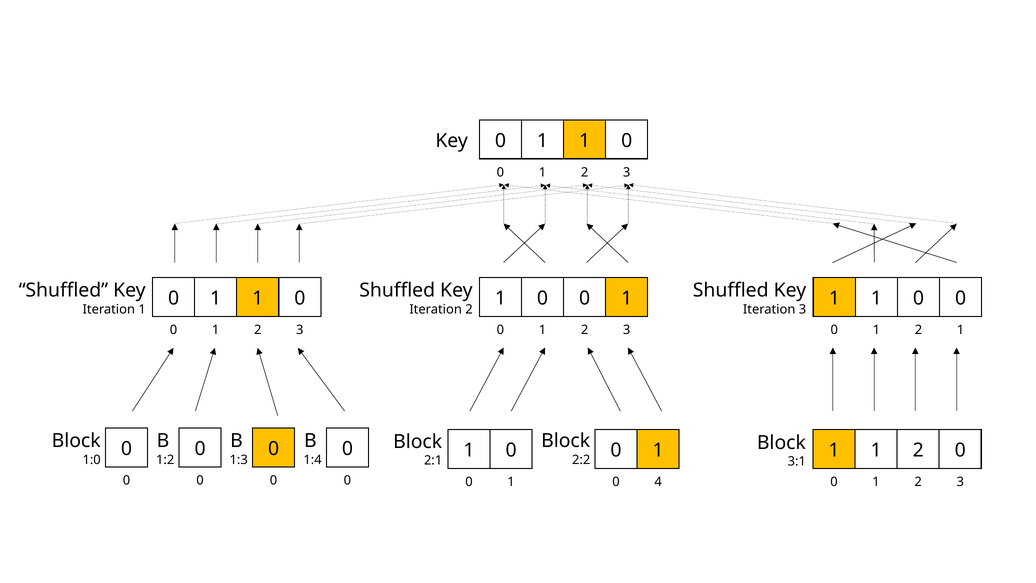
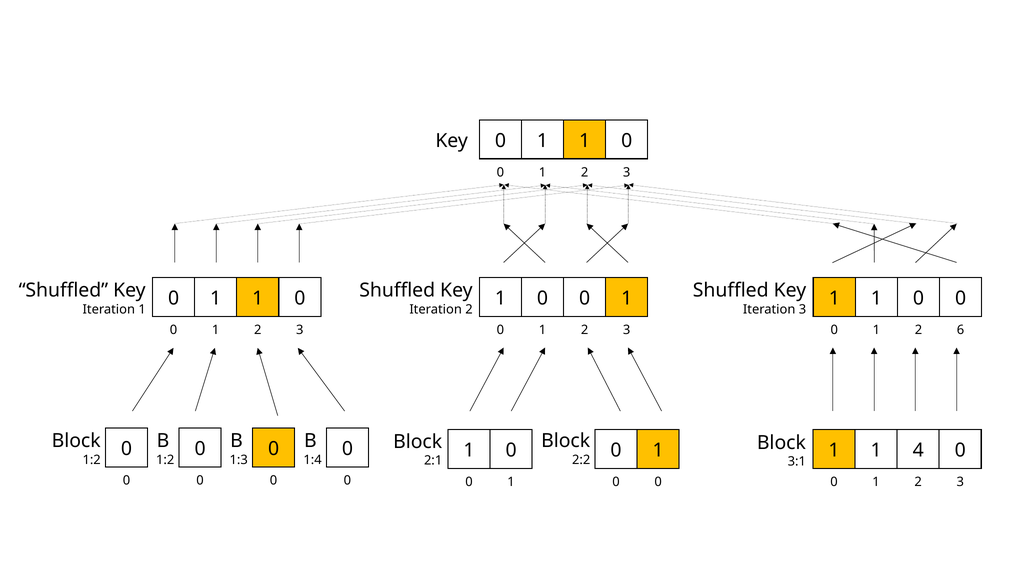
1 2 1: 1 -> 6 (961, 330)
1 1 2: 2 -> 4 (918, 450)
1:0: 1:0 -> 1:2 (92, 460)
4: 4 -> 0 (658, 482)
